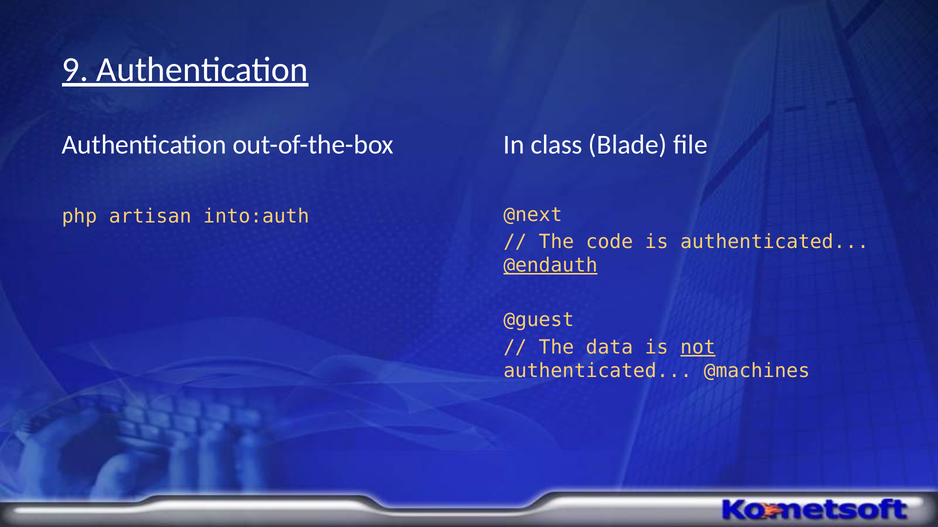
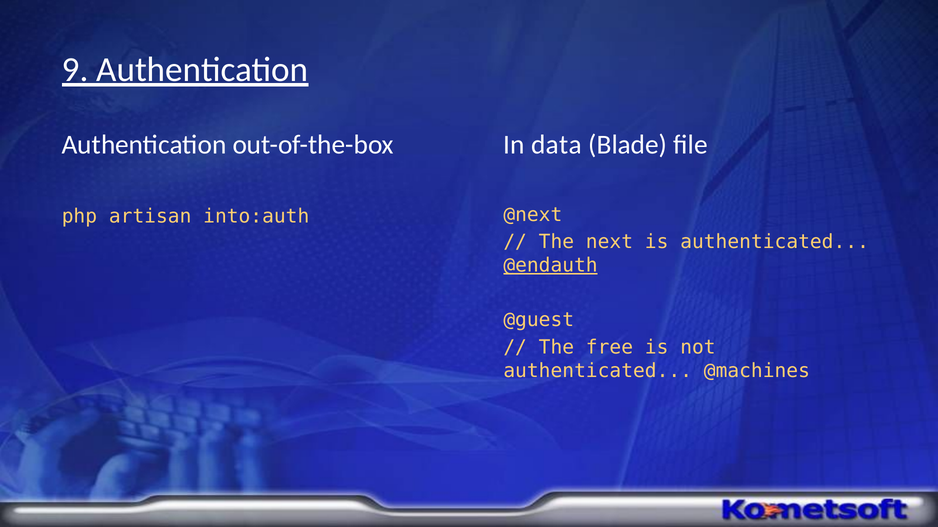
class: class -> data (556, 145)
code: code -> next (609, 242)
data: data -> free (609, 348)
not underline: present -> none (698, 348)
